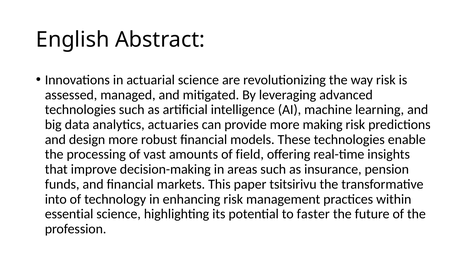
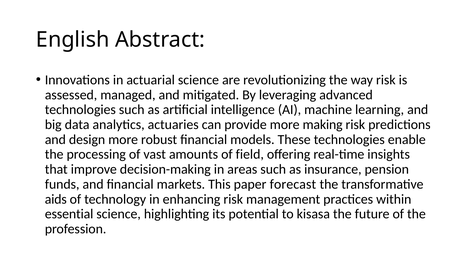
tsitsirivu: tsitsirivu -> forecast (293, 184)
into: into -> aids (56, 199)
faster: faster -> kisasa (313, 214)
